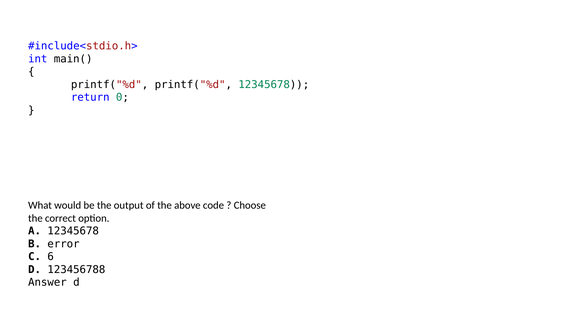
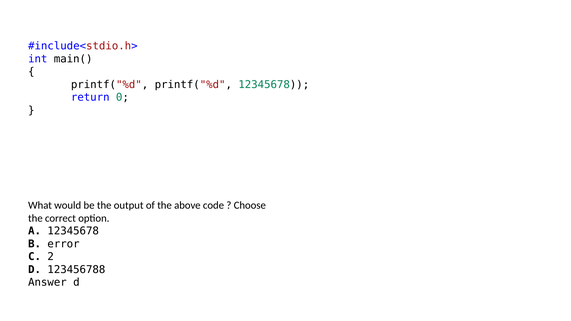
6: 6 -> 2 (51, 257)
